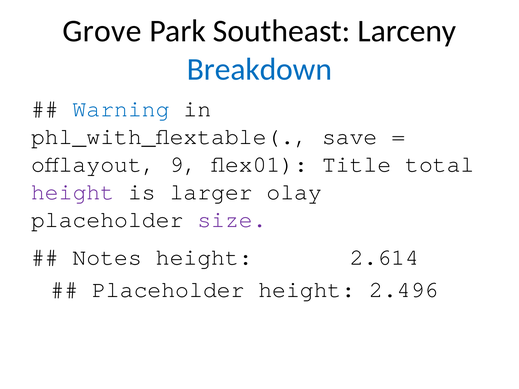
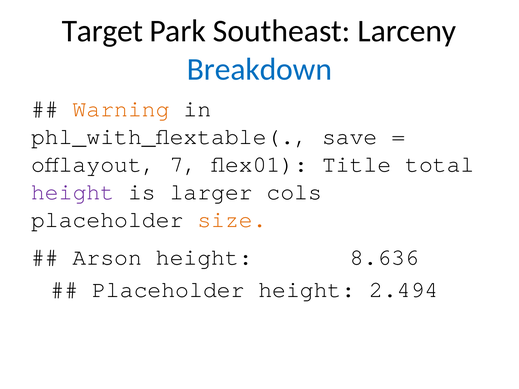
Grove: Grove -> Target (102, 31)
Warning colour: blue -> orange (121, 109)
9: 9 -> 7 (184, 164)
olay: olay -> cols (294, 192)
size colour: purple -> orange (232, 220)
Notes: Notes -> Arson (107, 258)
2.614: 2.614 -> 8.636 (384, 258)
2.496: 2.496 -> 2.494 (404, 290)
